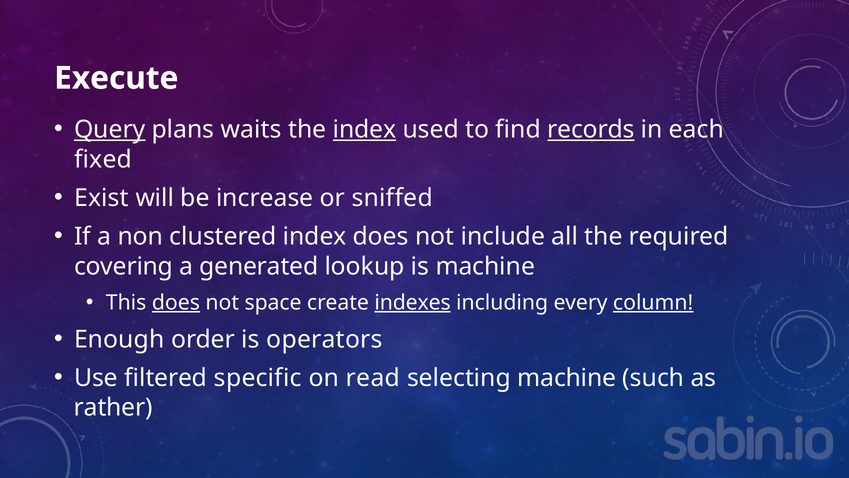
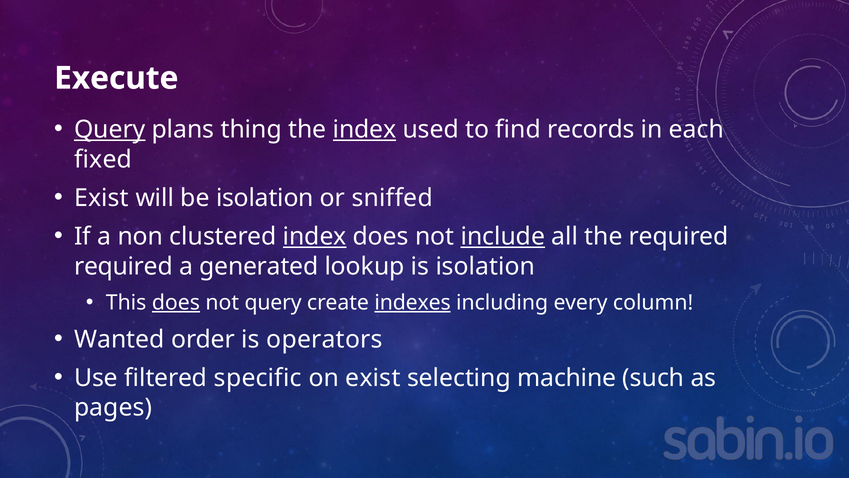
waits: waits -> thing (251, 130)
records underline: present -> none (591, 130)
be increase: increase -> isolation (265, 198)
index underline: none -> present (315, 236)
include underline: none -> present (503, 236)
covering: covering -> required (123, 266)
is machine: machine -> isolation (485, 266)
not space: space -> query (273, 302)
column underline: present -> none (653, 302)
Enough: Enough -> Wanted (119, 339)
on read: read -> exist (373, 378)
rather: rather -> pages (113, 407)
